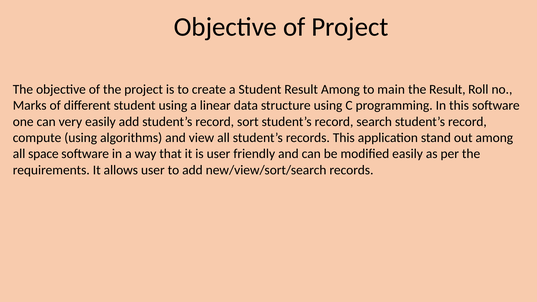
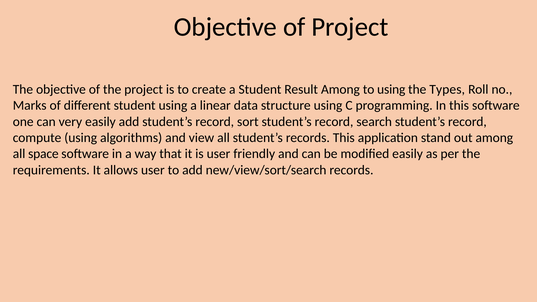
to main: main -> using (391, 89)
the Result: Result -> Types (447, 89)
